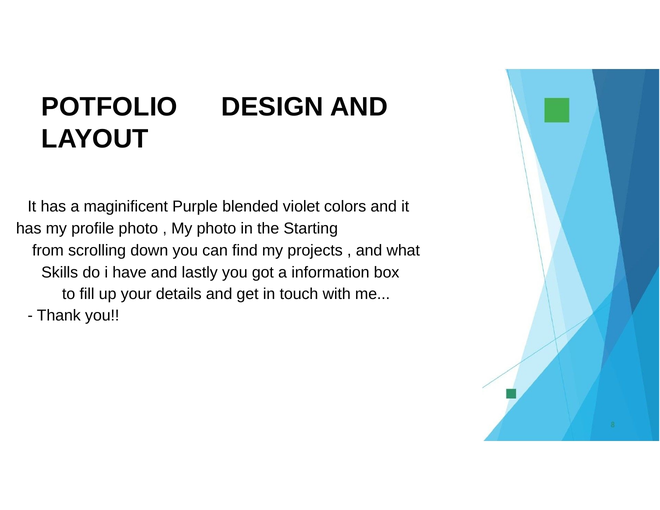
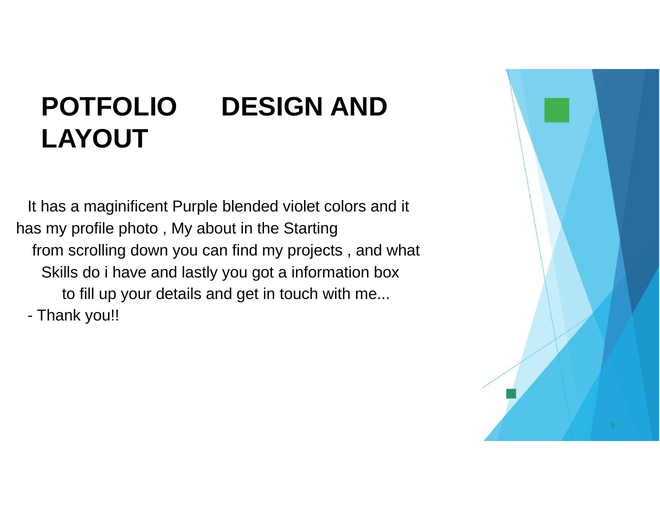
My photo: photo -> about (216, 229)
